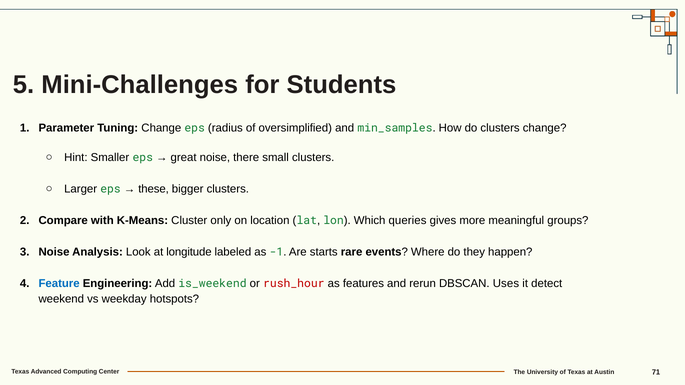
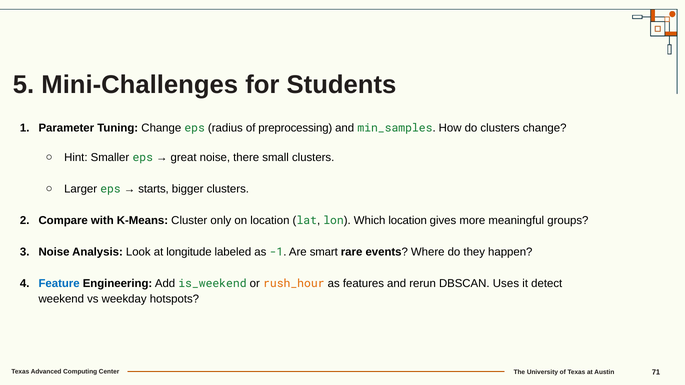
oversimplified: oversimplified -> preprocessing (295, 128)
these: these -> starts (154, 189)
Which queries: queries -> location (408, 221)
starts: starts -> smart (324, 252)
rush_hour colour: red -> orange (294, 284)
